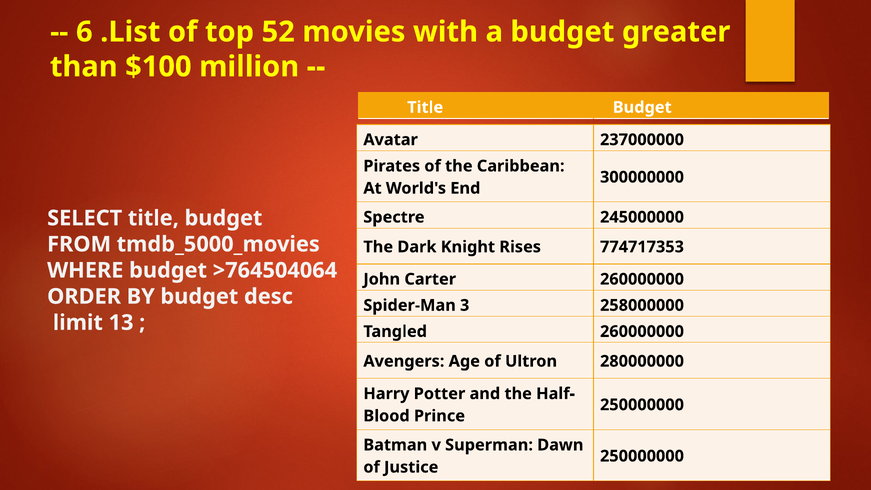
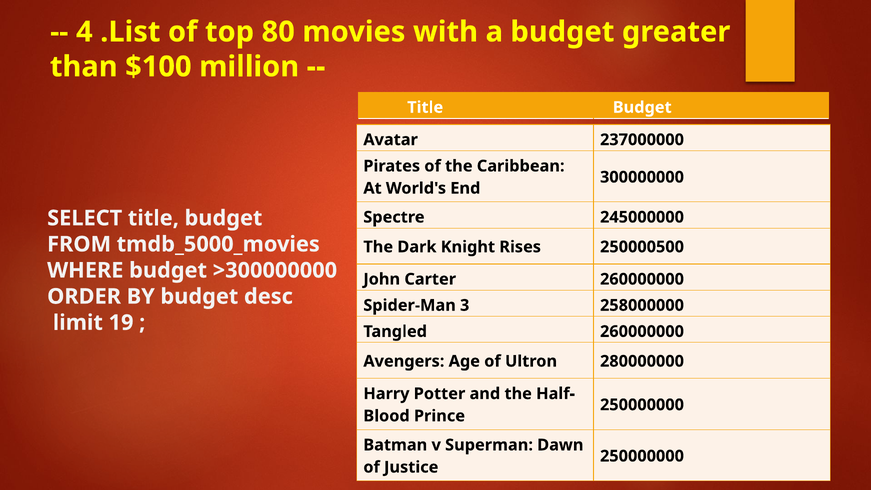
6: 6 -> 4 (84, 32)
52: 52 -> 80 (278, 32)
774717353: 774717353 -> 250000500 (642, 247)
>764504064: >764504064 -> >300000000 (275, 270)
13: 13 -> 19 (121, 323)
